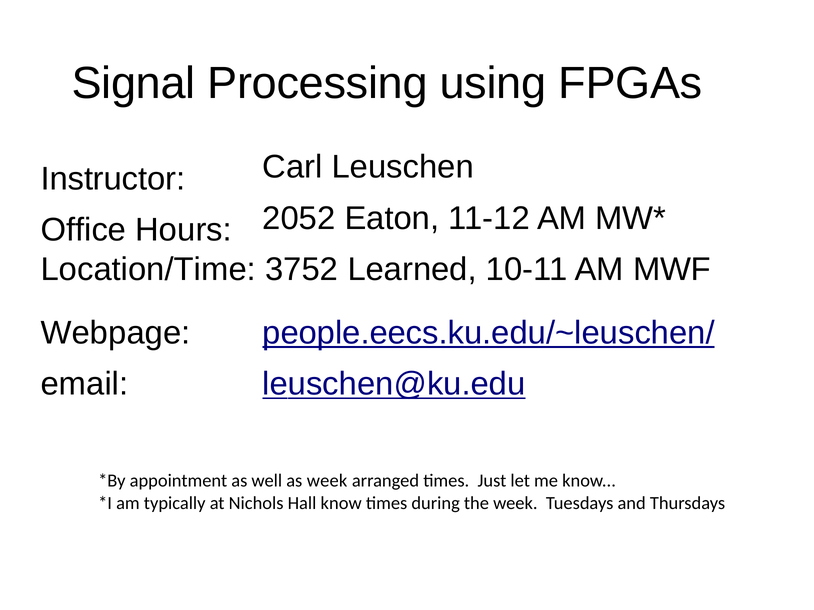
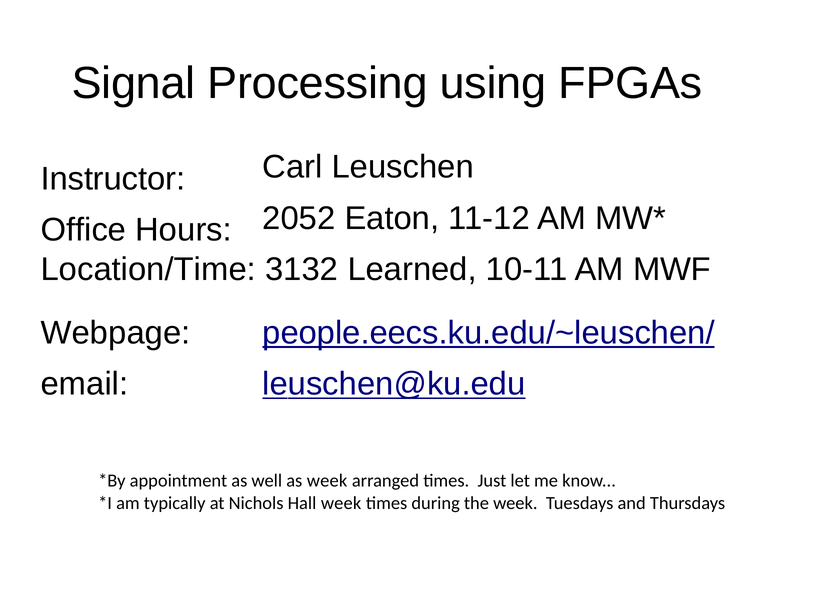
3752: 3752 -> 3132 (302, 270)
Hall know: know -> week (341, 503)
